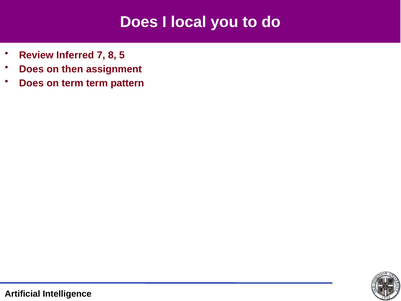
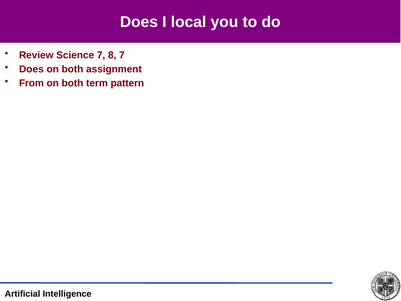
Inferred: Inferred -> Science (75, 55)
8 5: 5 -> 7 (122, 55)
then: then -> both (72, 69)
Does: Does -> From (31, 83)
term: term -> both (72, 83)
